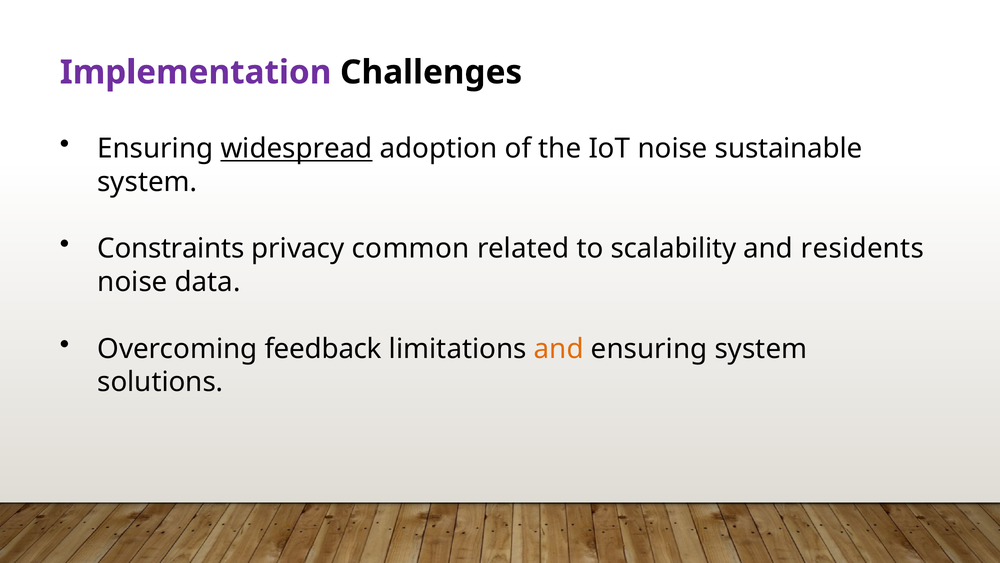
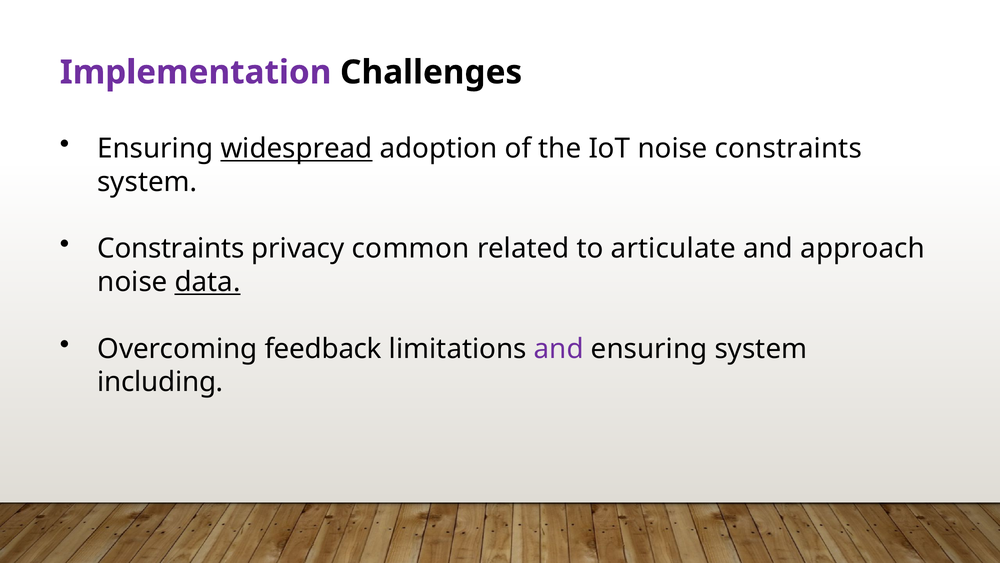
noise sustainable: sustainable -> constraints (788, 149)
scalability: scalability -> articulate (673, 249)
residents: residents -> approach (863, 249)
data underline: none -> present (208, 282)
and colour: orange -> purple (559, 349)
solutions: solutions -> including (160, 382)
